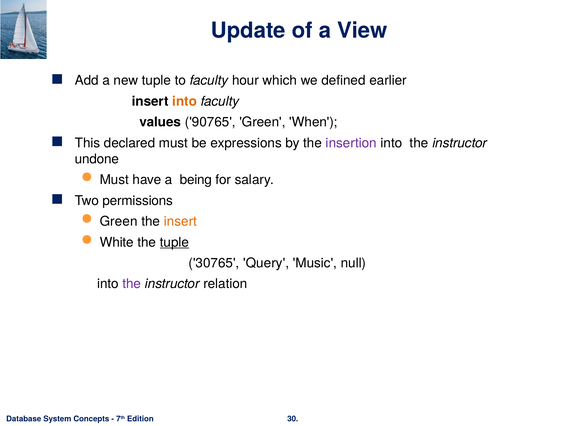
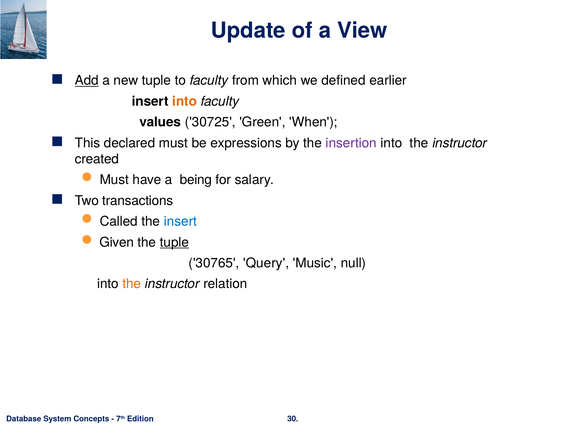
Add underline: none -> present (87, 81)
hour: hour -> from (245, 81)
90765: 90765 -> 30725 (210, 122)
undone: undone -> created (97, 159)
permissions: permissions -> transactions (138, 201)
Green: Green -> Called (119, 222)
insert colour: orange -> blue (180, 222)
White: White -> Given (117, 243)
the colour: purple -> orange (132, 284)
